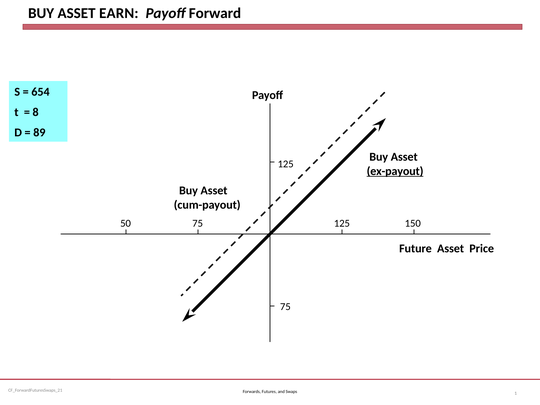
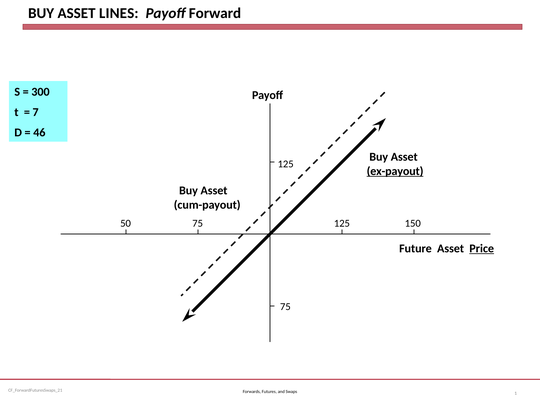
EARN: EARN -> LINES (119, 13)
654: 654 -> 300 (40, 92)
8: 8 -> 7 (36, 112)
89: 89 -> 46 (39, 133)
Price underline: none -> present (482, 249)
